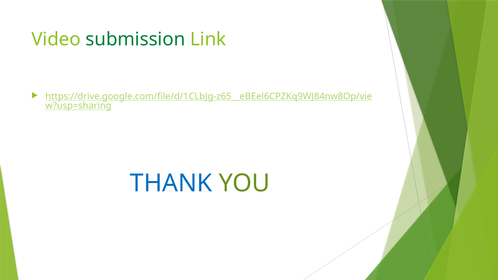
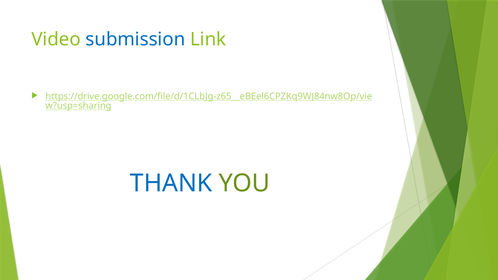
submission colour: green -> blue (135, 39)
